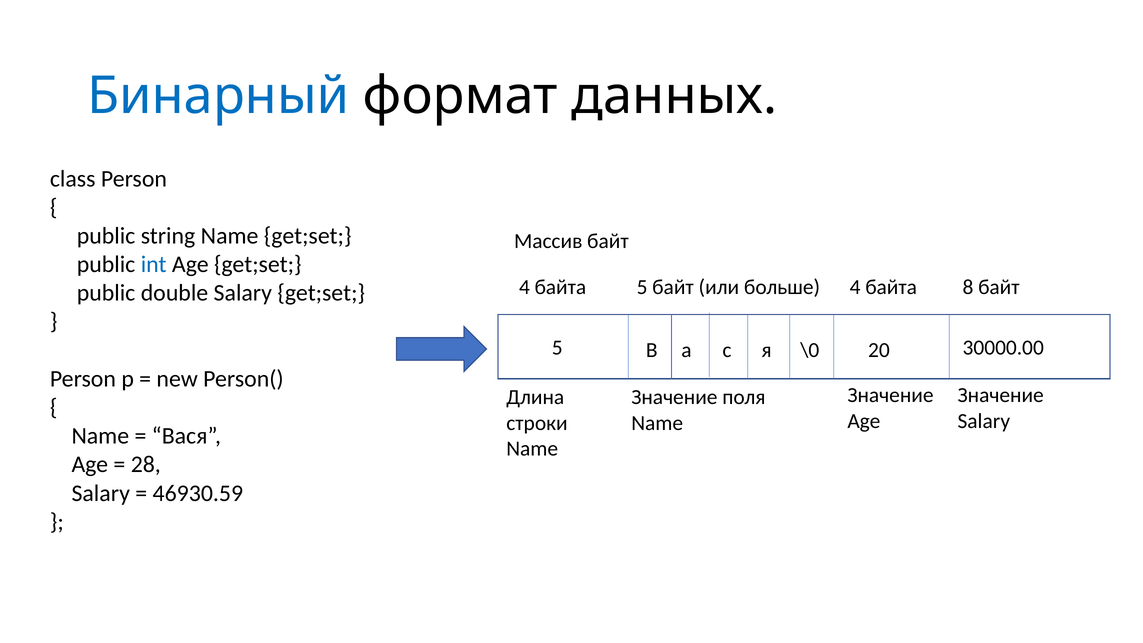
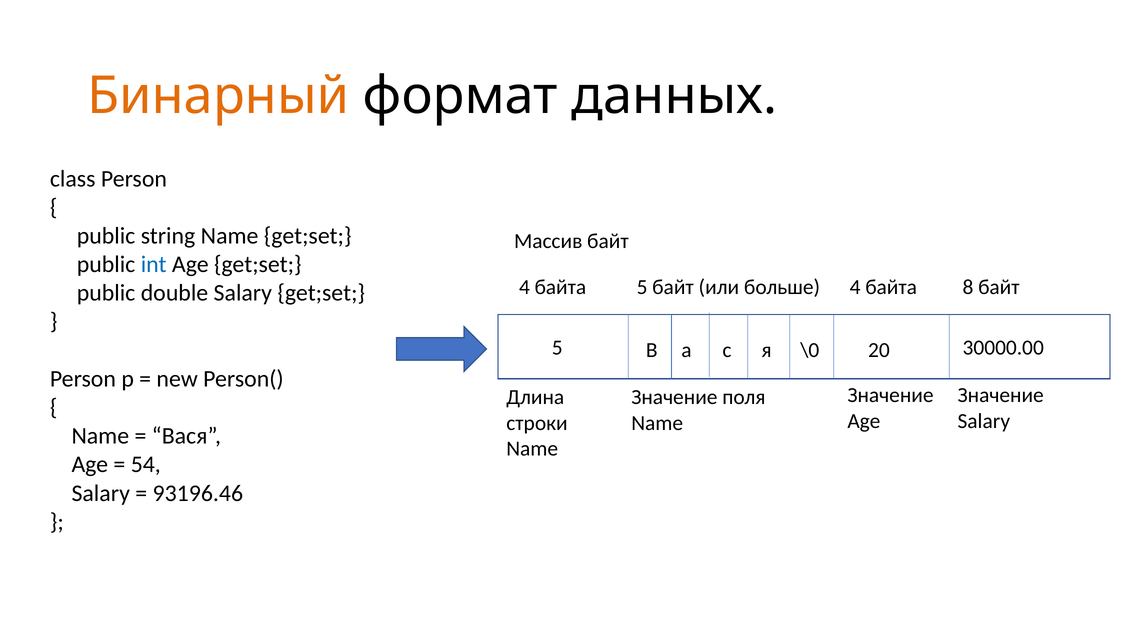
Бинарный colour: blue -> orange (218, 96)
28: 28 -> 54 (146, 465)
46930.59: 46930.59 -> 93196.46 (198, 493)
